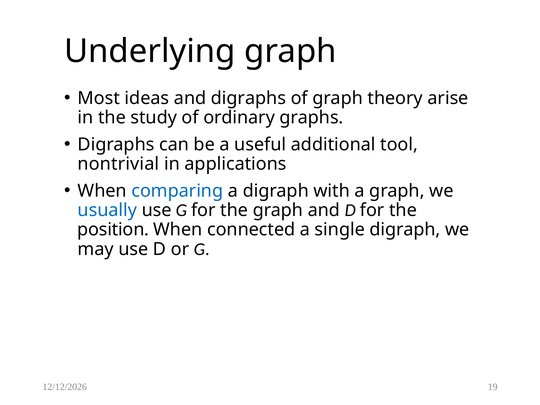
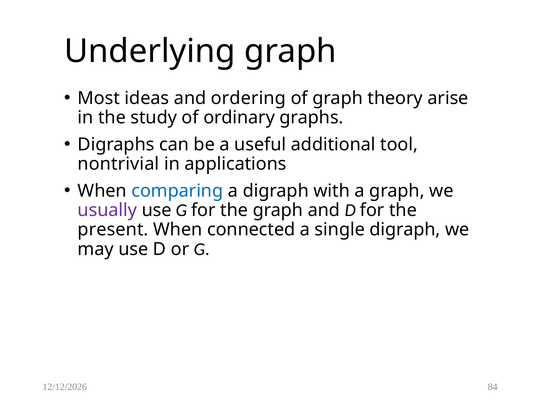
and digraphs: digraphs -> ordering (248, 98)
usually colour: blue -> purple (107, 210)
position: position -> present (113, 230)
19: 19 -> 84 (493, 387)
